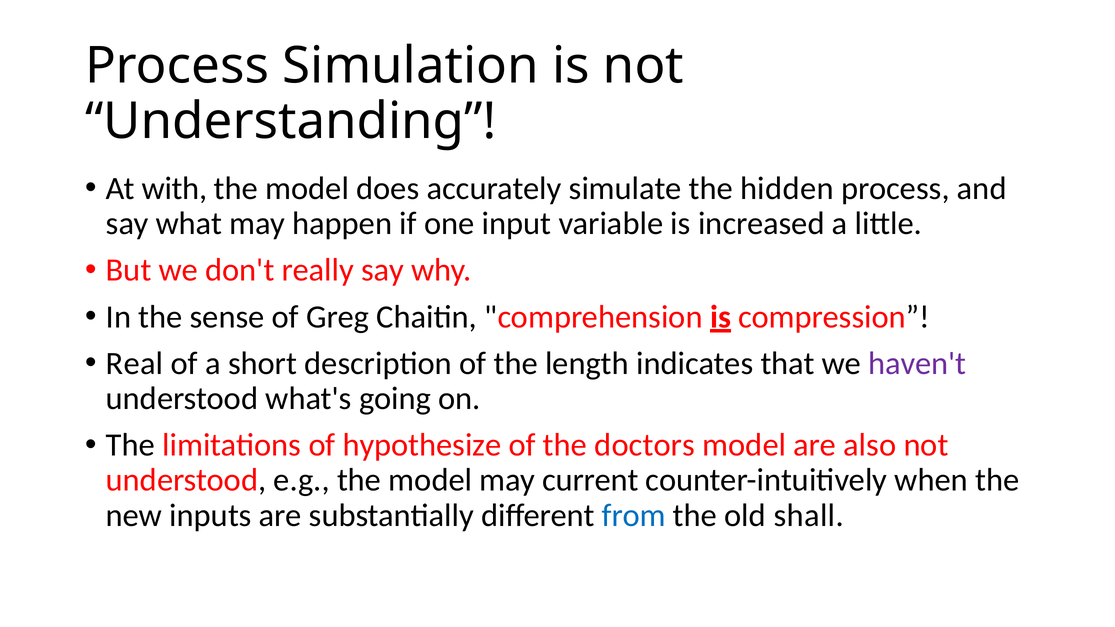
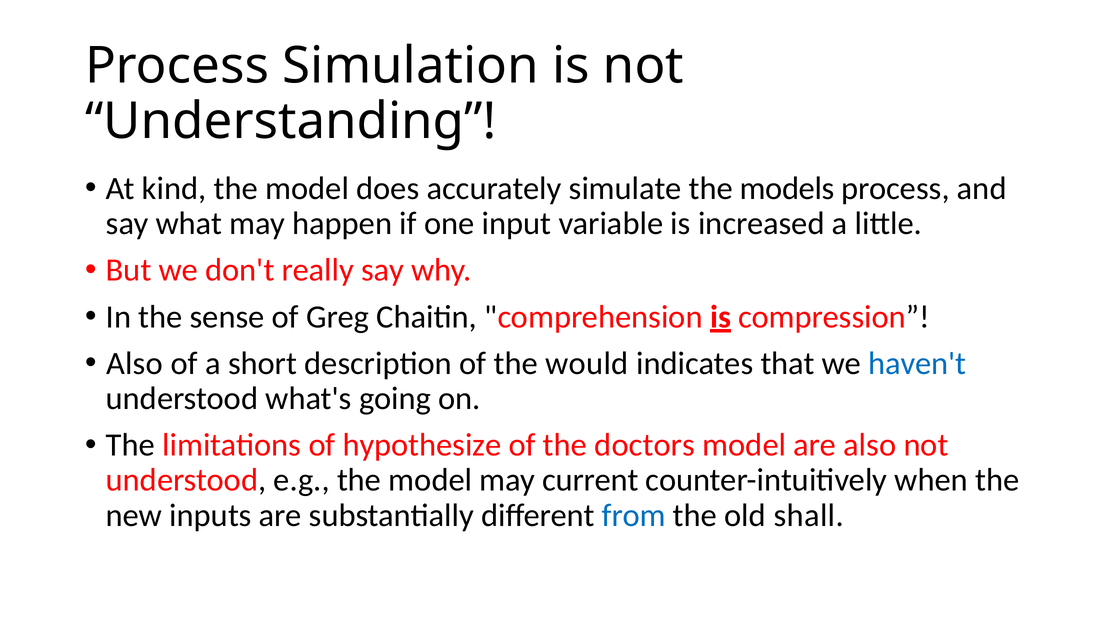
with: with -> kind (174, 188)
hidden: hidden -> models (787, 188)
Real: Real -> Also (135, 364)
length: length -> would (587, 364)
haven't colour: purple -> blue (917, 364)
